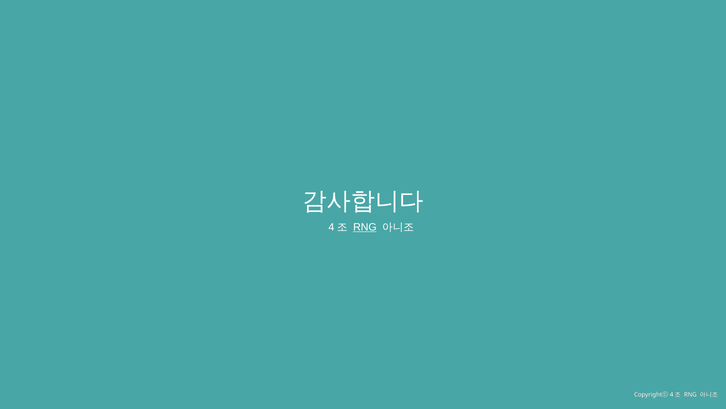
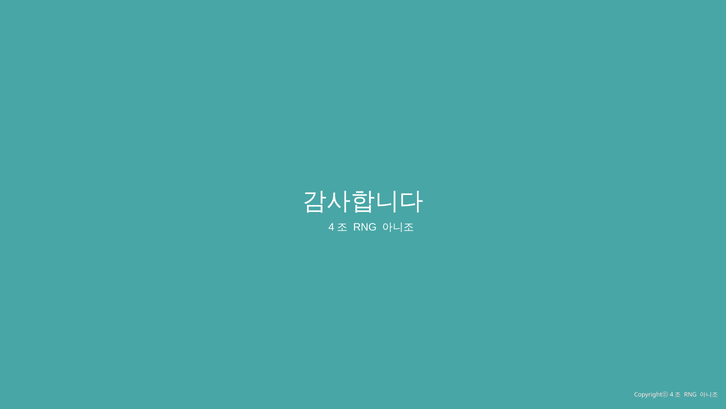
RNG underline: present -> none (365, 227)
